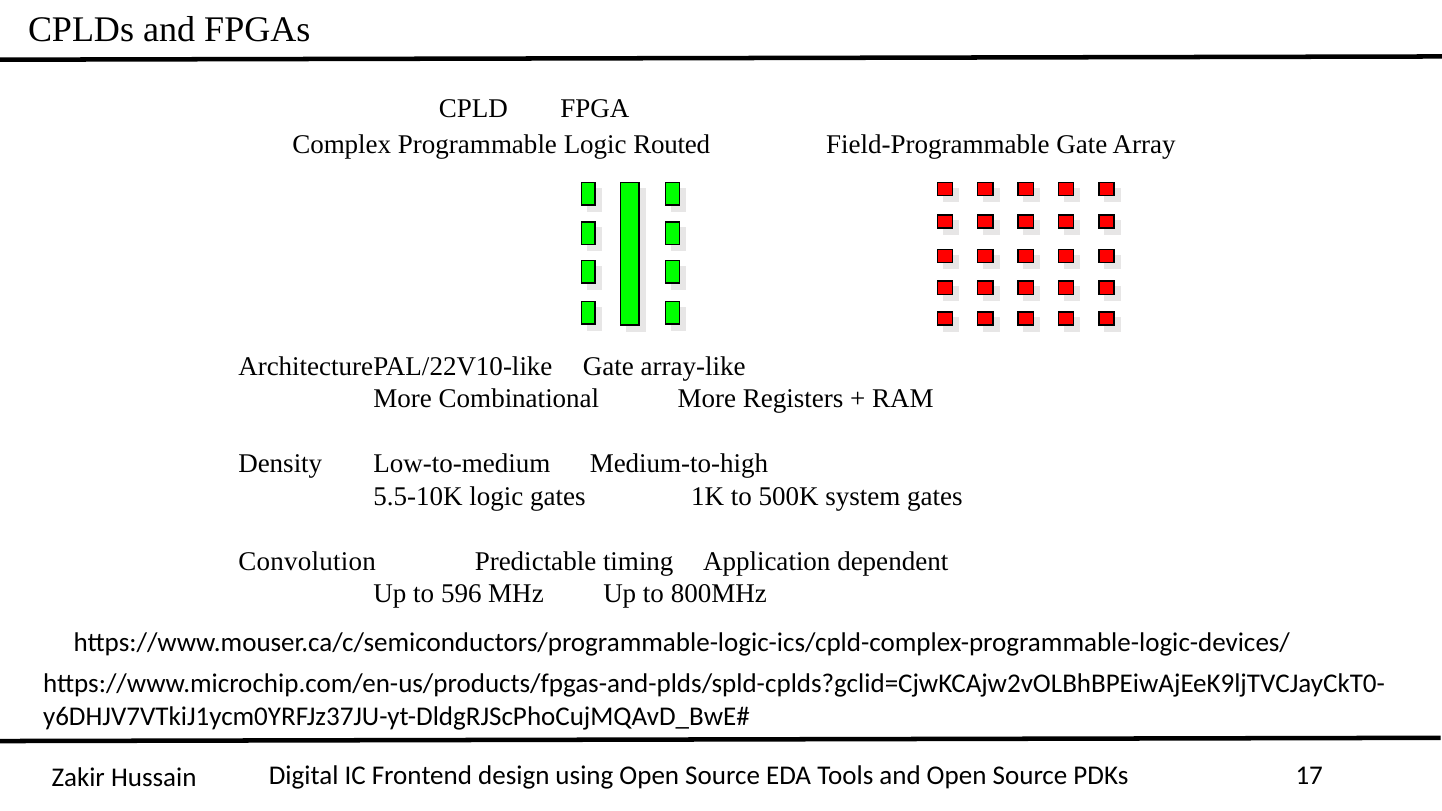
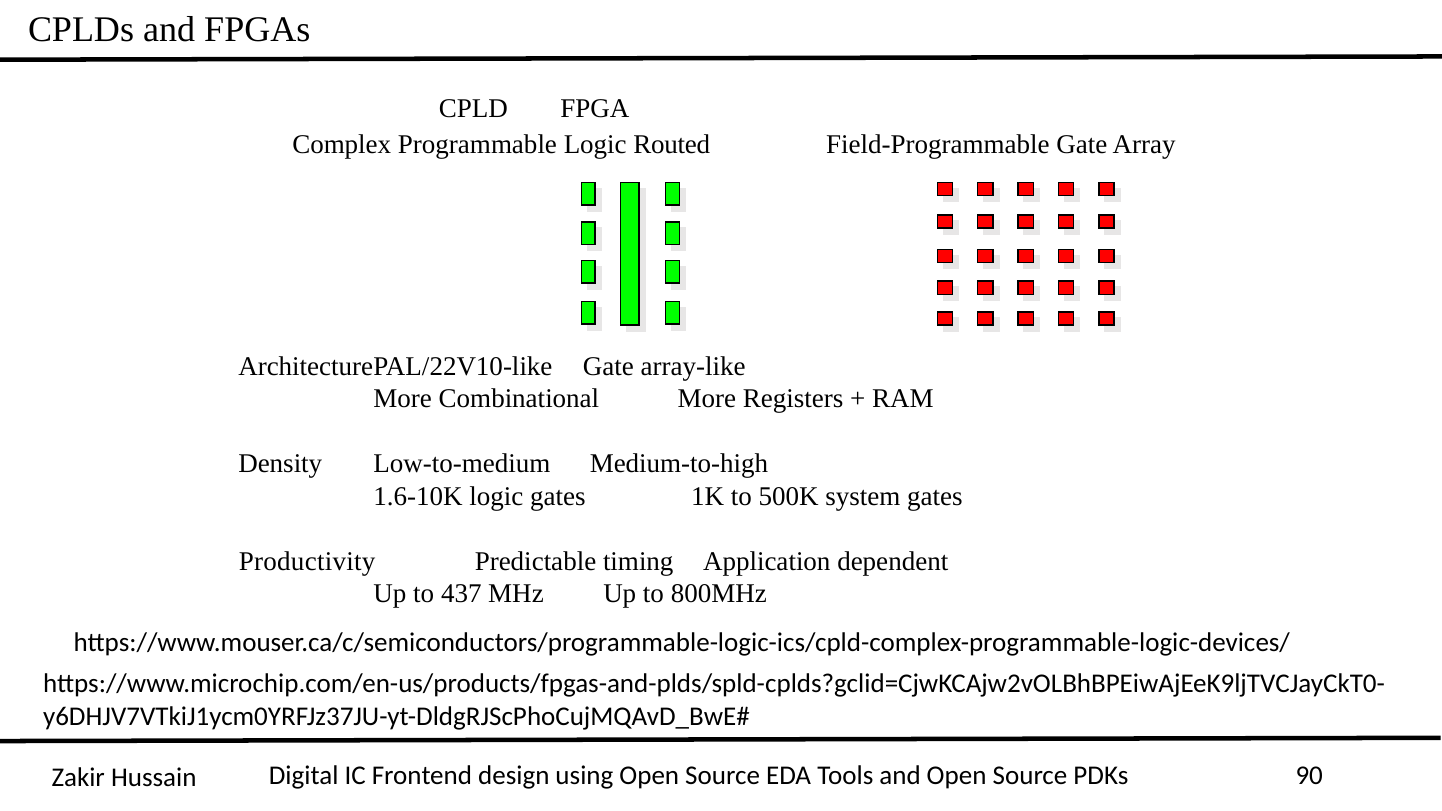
5.5-10K: 5.5-10K -> 1.6-10K (418, 496)
Convolution: Convolution -> Productivity (307, 561)
596: 596 -> 437 (461, 594)
17: 17 -> 90 (1309, 775)
